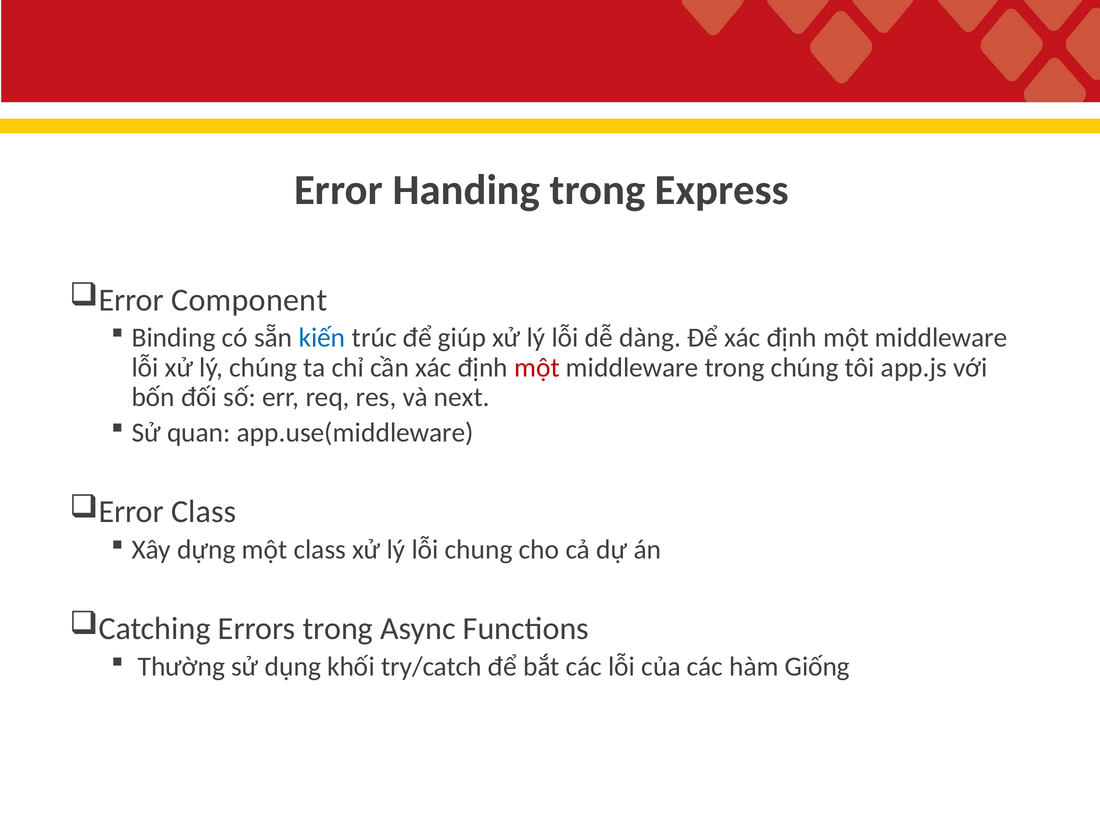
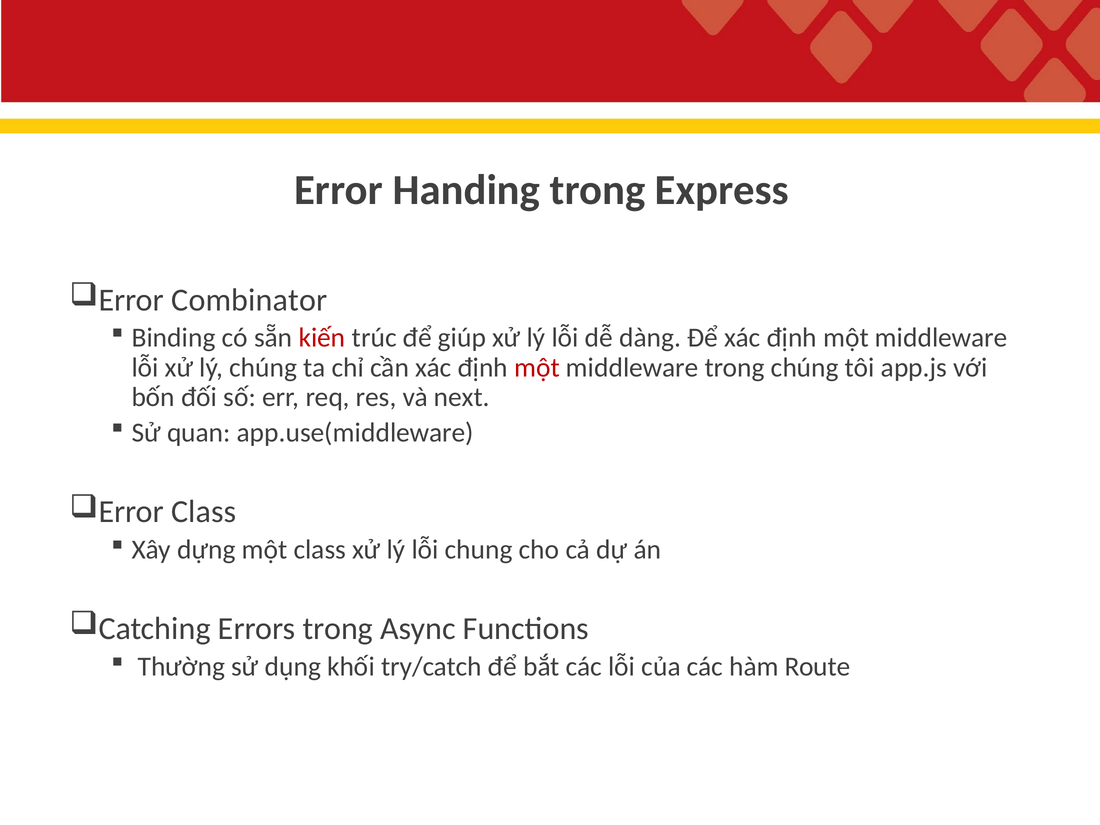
Component: Component -> Combinator (249, 300)
kiến colour: blue -> red (322, 338)
Giống: Giống -> Route (817, 667)
